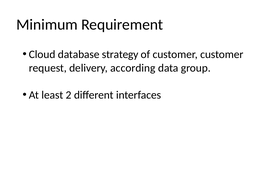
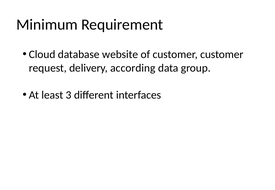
strategy: strategy -> website (120, 55)
2: 2 -> 3 (69, 95)
